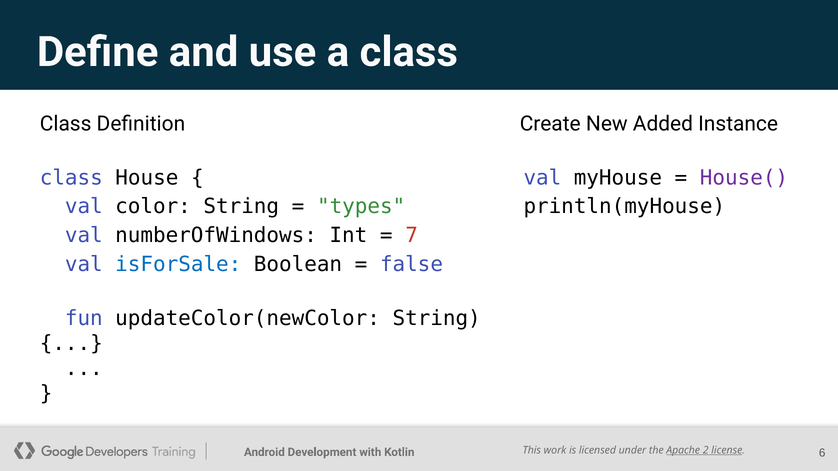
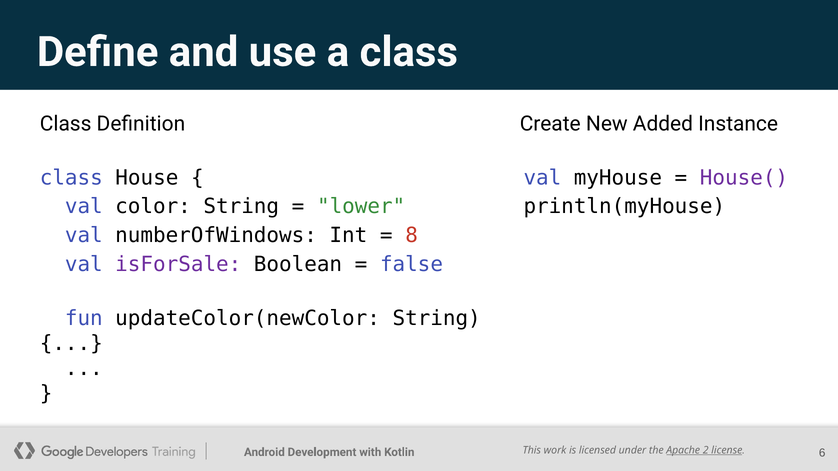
types: types -> lower (361, 207)
7: 7 -> 8 (412, 236)
isForSale colour: blue -> purple (178, 264)
